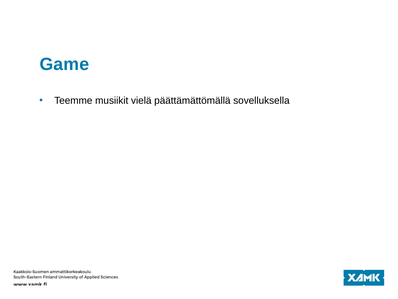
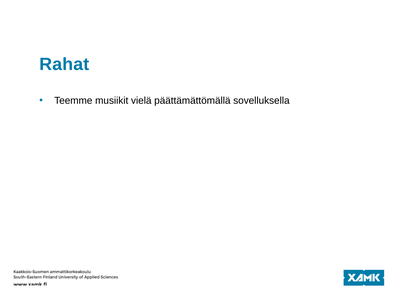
Game: Game -> Rahat (64, 64)
